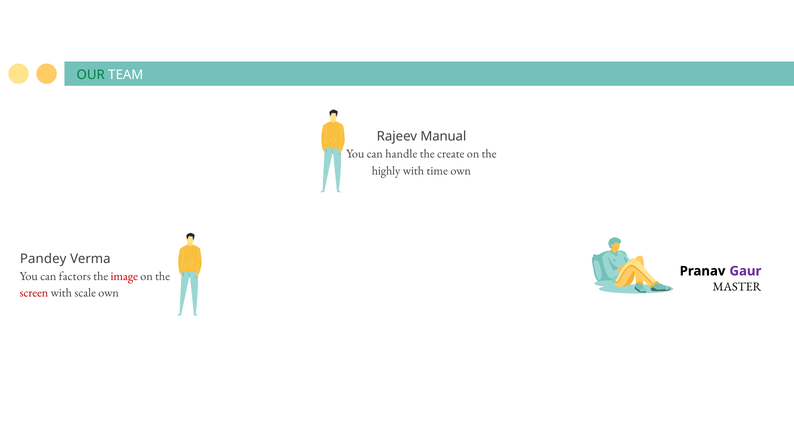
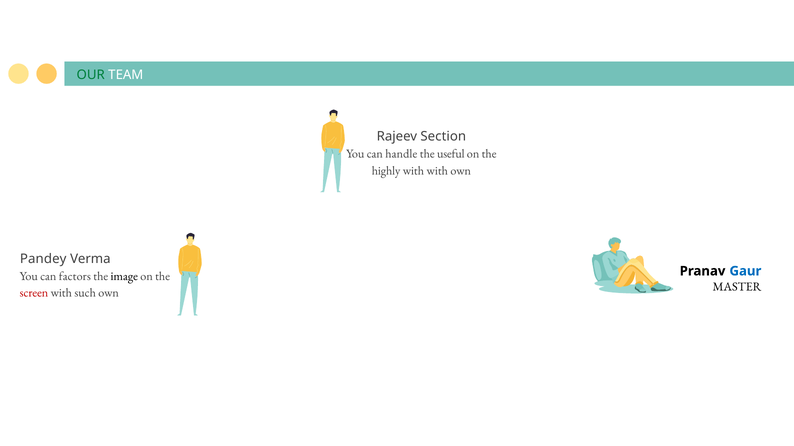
Manual: Manual -> Section (443, 137)
create: create -> useful (451, 154)
with time: time -> with (437, 171)
Gaur colour: purple -> blue (745, 271)
image colour: red -> black (124, 276)
scale: scale -> such (85, 293)
